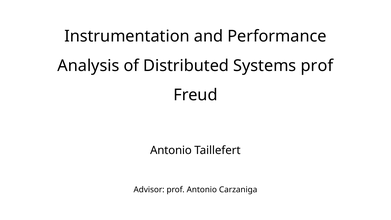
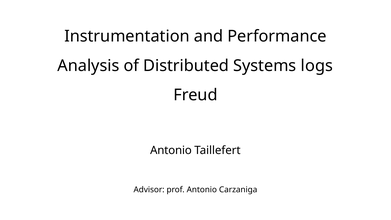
Systems prof: prof -> logs (317, 66)
